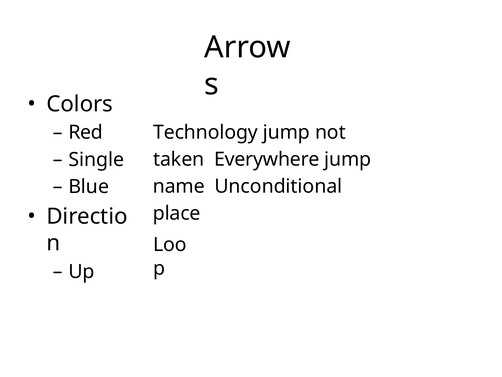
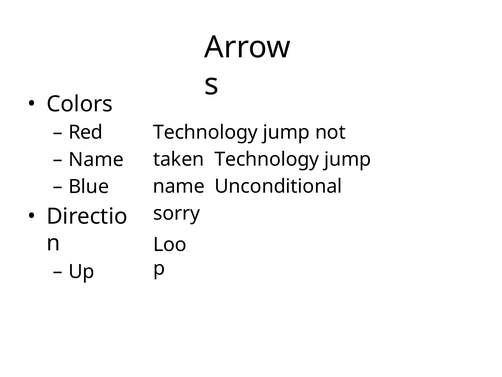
Single: Single -> Name (96, 159)
taken Everywhere: Everywhere -> Technology (267, 159)
place: place -> sorry (177, 213)
